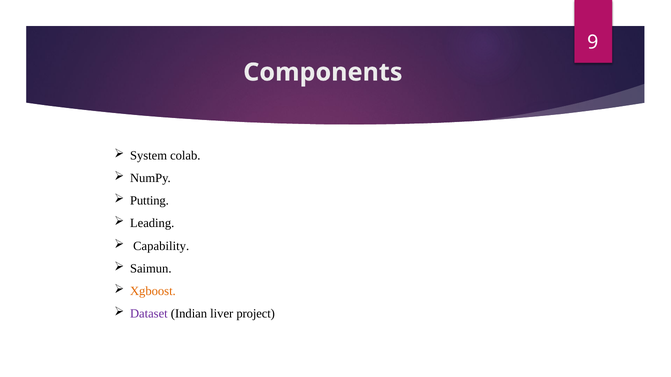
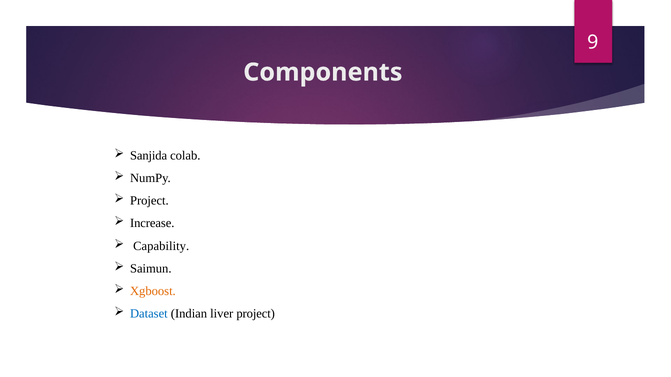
System: System -> Sanjida (149, 156)
Putting: Putting -> Project (149, 201)
Leading: Leading -> Increase (152, 224)
Dataset colour: purple -> blue (149, 314)
